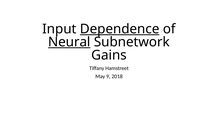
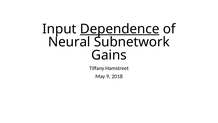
Neural underline: present -> none (69, 42)
